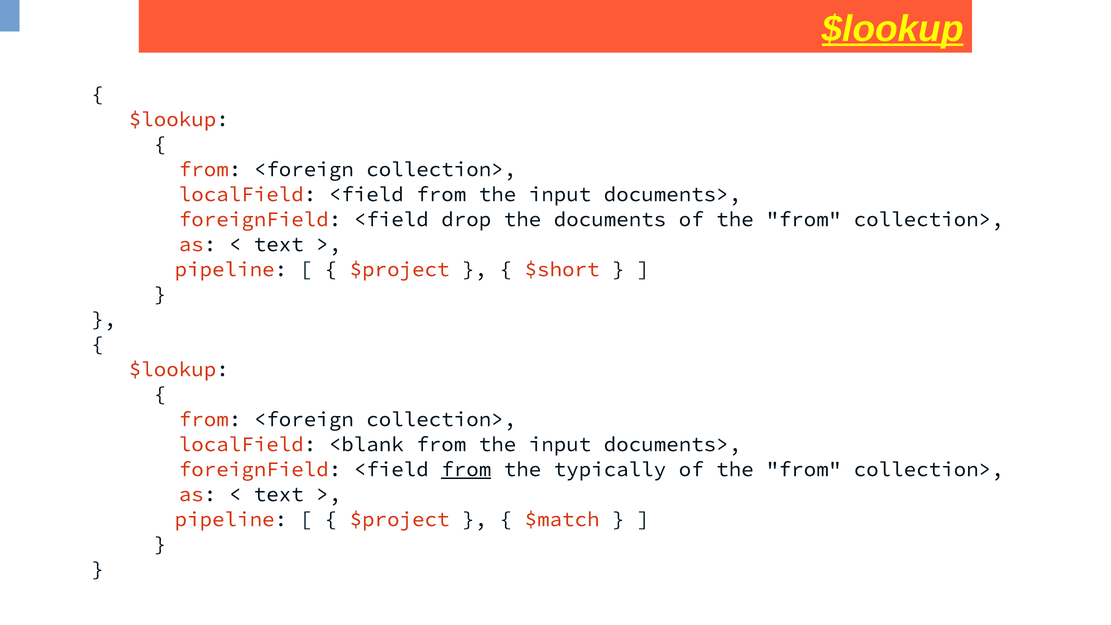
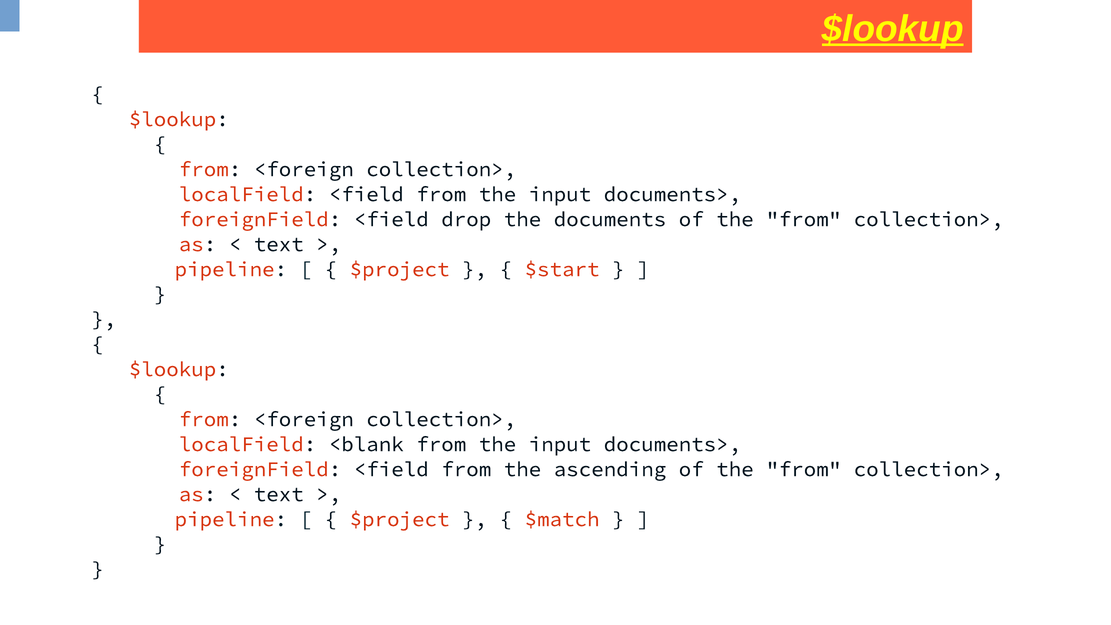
$short: $short -> $start (562, 269)
from underline: present -> none (466, 469)
typically: typically -> ascending (610, 469)
